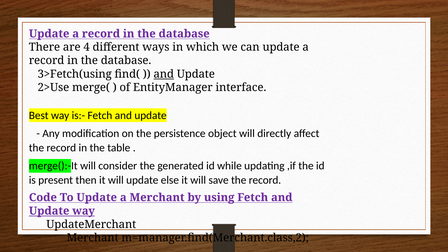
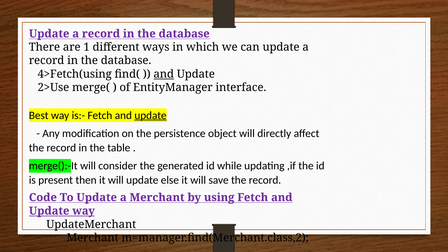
4: 4 -> 1 (87, 47)
3>Fetch(using: 3>Fetch(using -> 4>Fetch(using (75, 74)
update underline: none -> present (151, 115)
